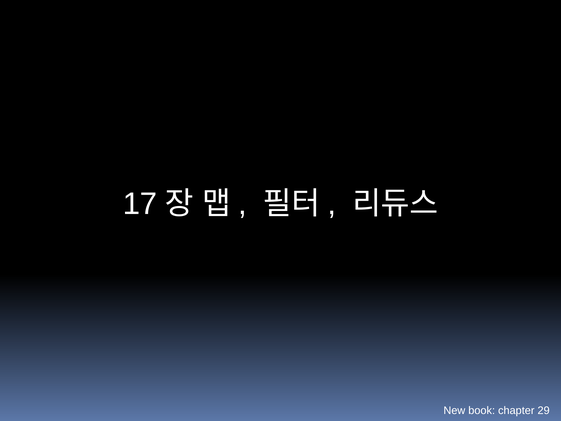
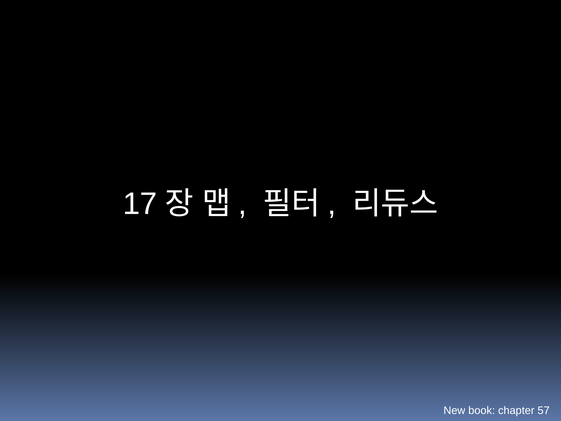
29: 29 -> 57 (544, 410)
